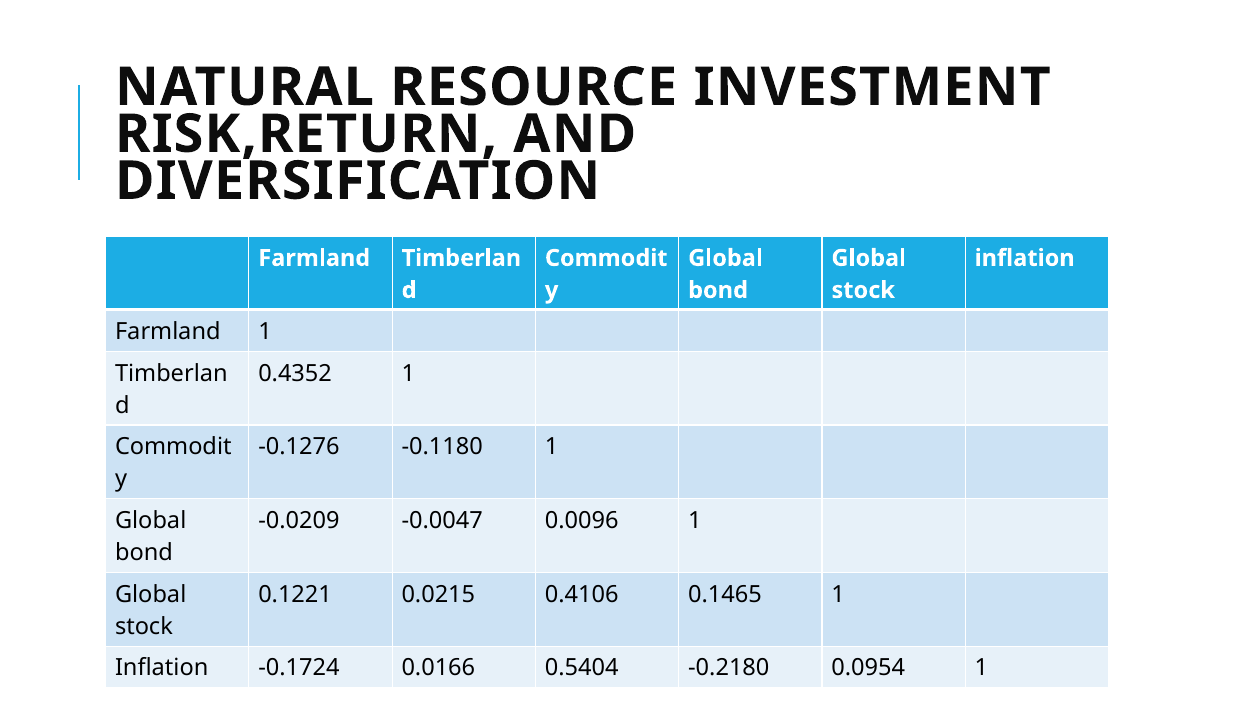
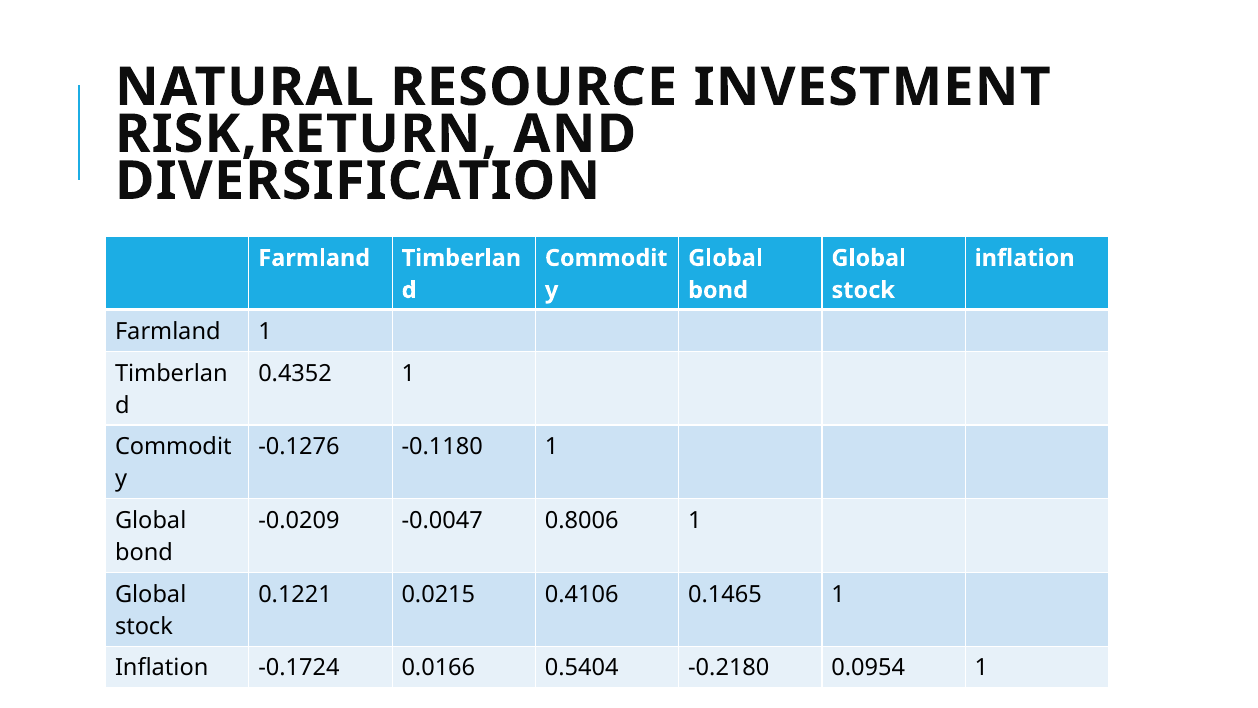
0.0096: 0.0096 -> 0.8006 (582, 520)
